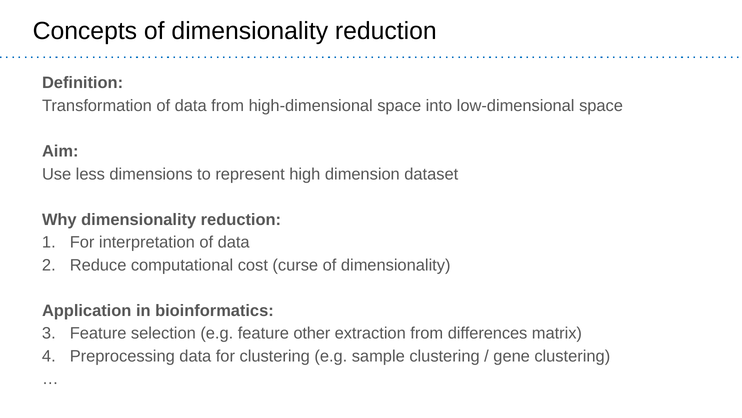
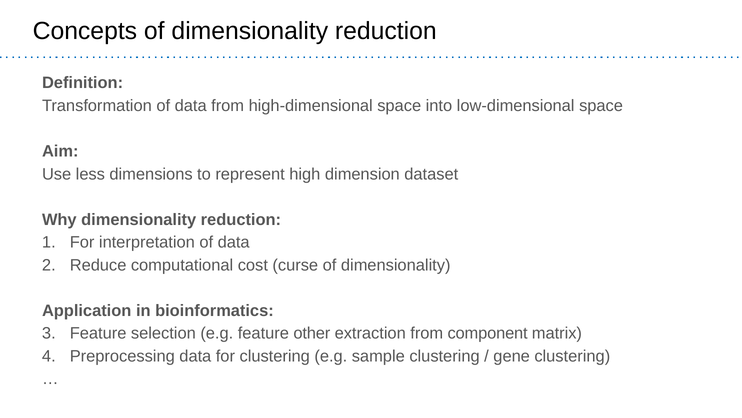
differences: differences -> component (488, 333)
